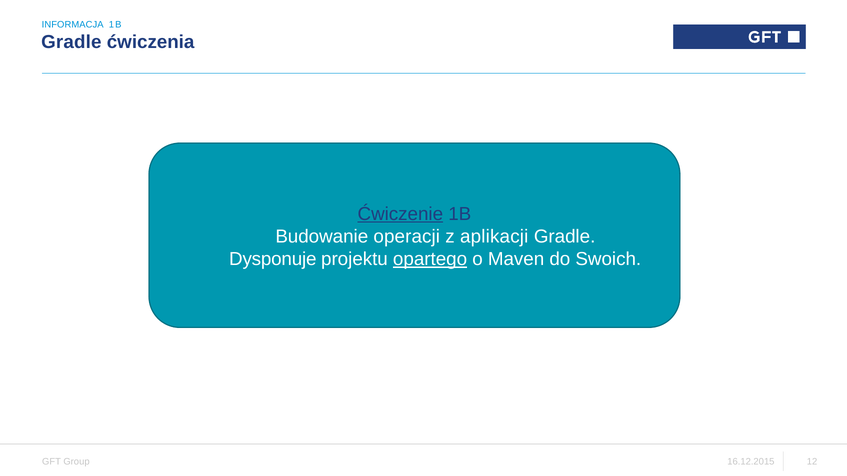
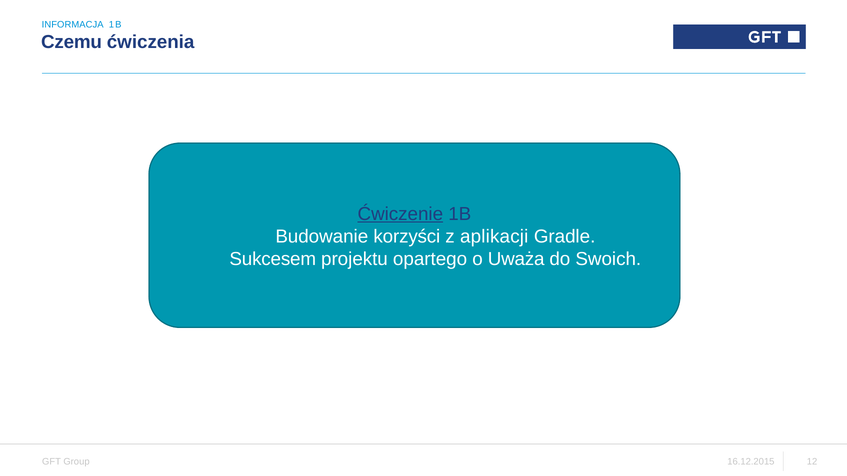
Gradle: Gradle -> Czemu (71, 42)
operacji: operacji -> korzyści (407, 237)
Dysponuje: Dysponuje -> Sukcesem (273, 259)
opartego underline: present -> none (430, 259)
Maven: Maven -> Uważa (516, 259)
